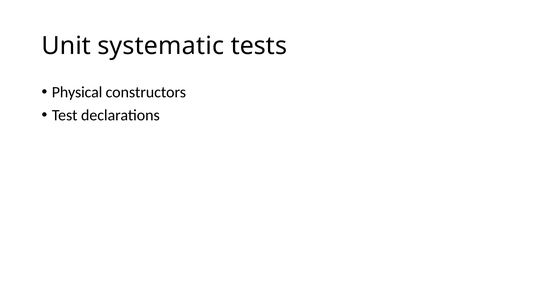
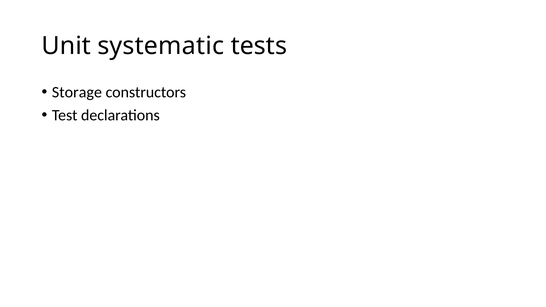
Physical: Physical -> Storage (77, 92)
